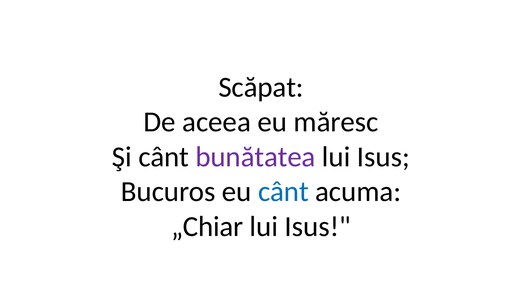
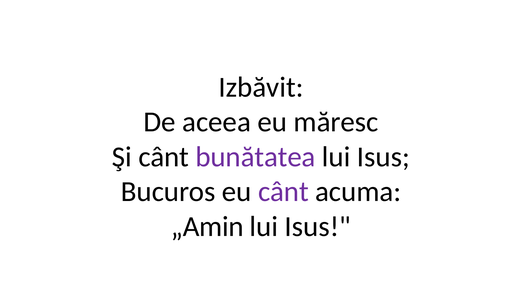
Scăpat: Scăpat -> Izbăvit (261, 87)
cânt colour: blue -> purple (283, 191)
„Chiar: „Chiar -> „Amin (207, 226)
